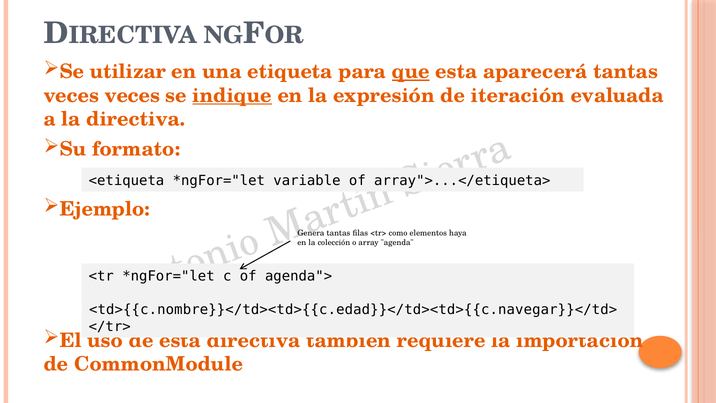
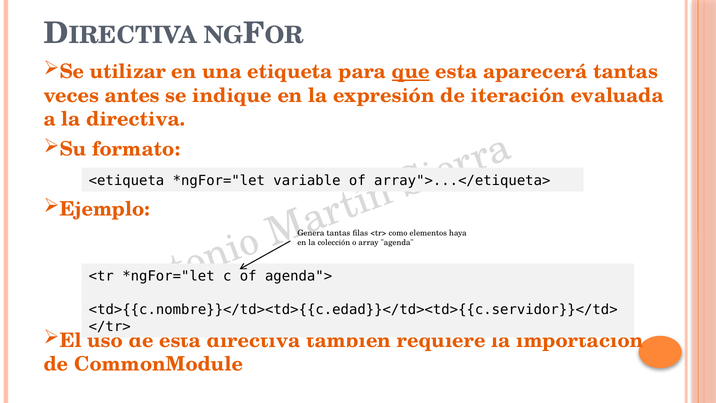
veces veces: veces -> antes (132, 95)
indique underline: present -> none (232, 95)
<td>{{c.nombre}}</td><td>{{c.edad}}</td><td>{{c.navegar}}</td>: <td>{{c.nombre}}</td><td>{{c.edad}}</td><td>{{c.navegar}}</td> -> <td>{{c.nombre}}</td><td>{{c.edad}}</td><td>{{c.servidor}}</td> (353, 310)
